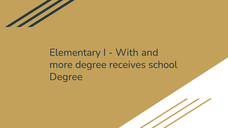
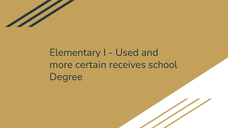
With: With -> Used (127, 53)
more degree: degree -> certain (91, 65)
